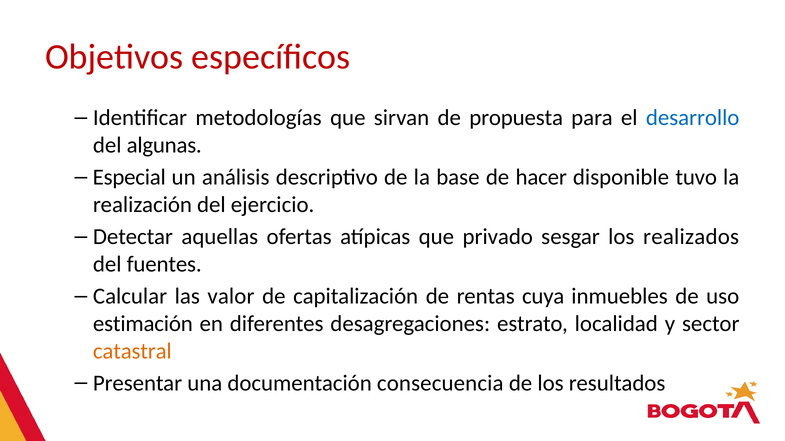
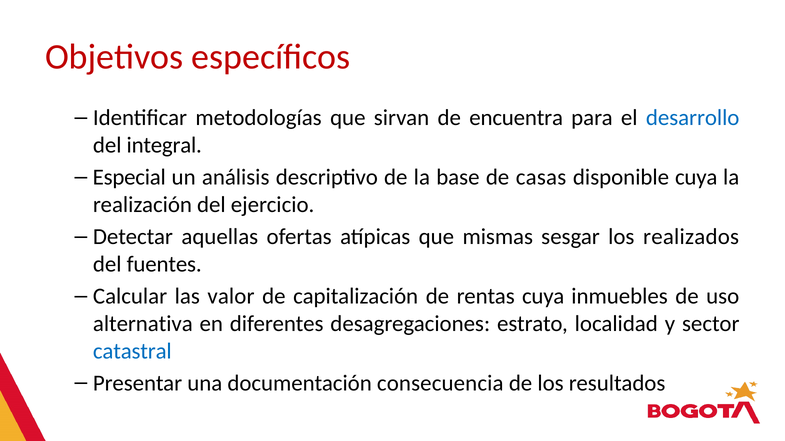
propuesta: propuesta -> encuentra (516, 118)
algunas: algunas -> integral (164, 145)
hacer: hacer -> casas (541, 177)
disponible tuvo: tuvo -> cuya (696, 177)
privado: privado -> mismas (498, 237)
estimación: estimación -> alternativa (143, 324)
catastral colour: orange -> blue (132, 352)
